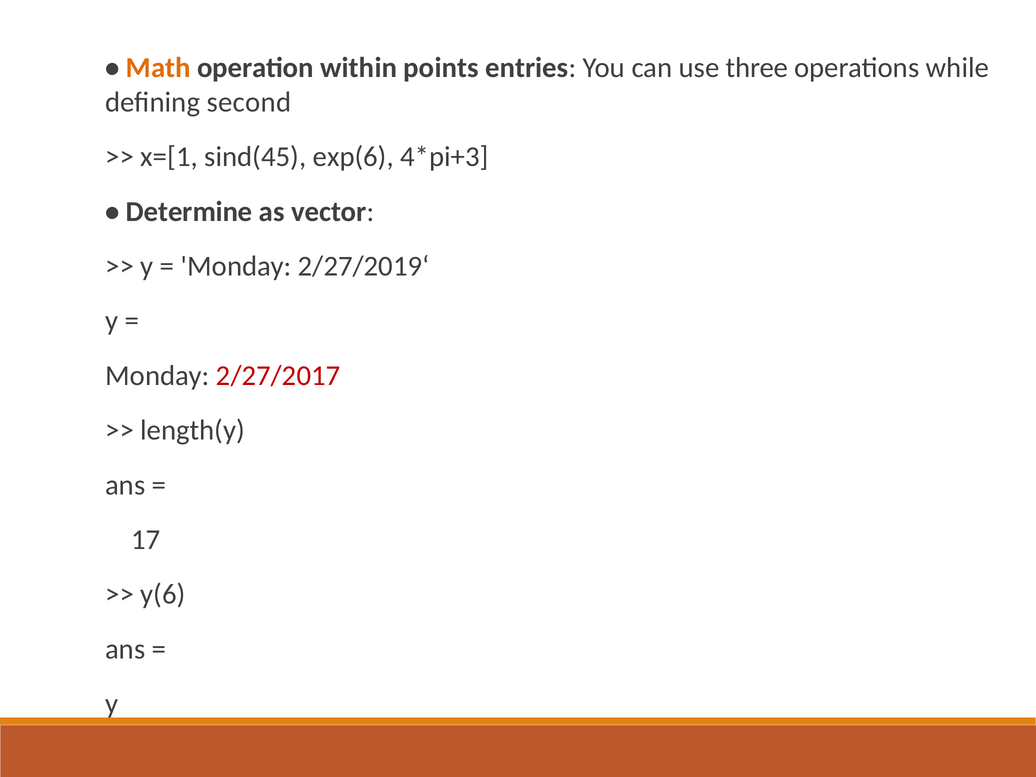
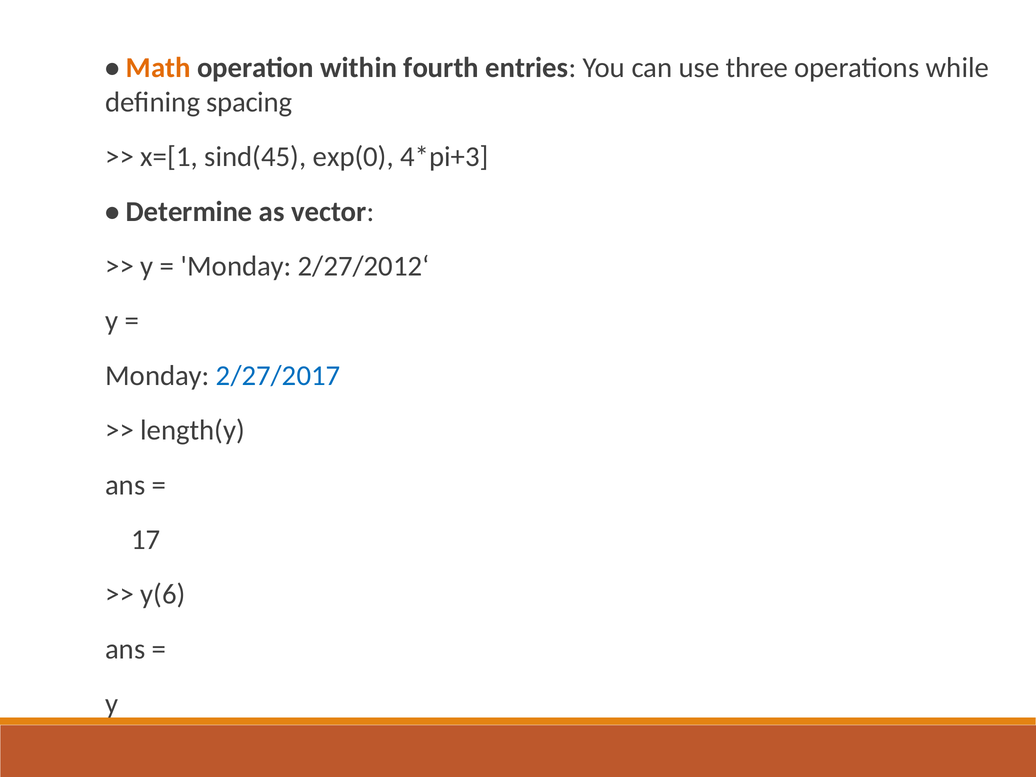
points: points -> fourth (441, 68)
second: second -> spacing (249, 102)
exp(6: exp(6 -> exp(0 (353, 157)
2/27/2019‘: 2/27/2019‘ -> 2/27/2012‘ (364, 266)
2/27/2017 colour: red -> blue (278, 376)
